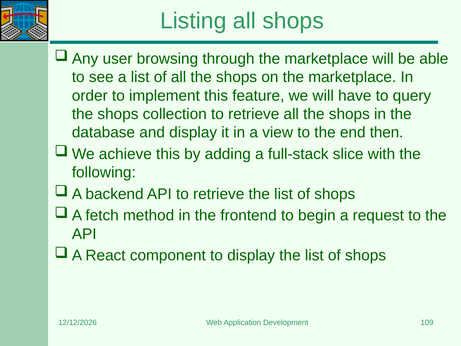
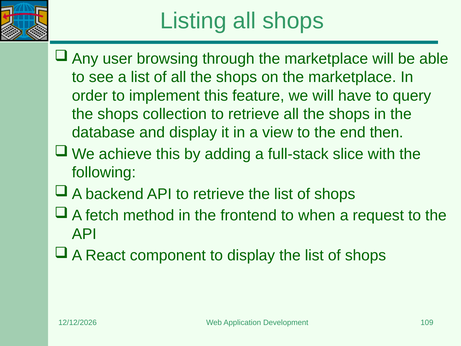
begin: begin -> when (317, 215)
